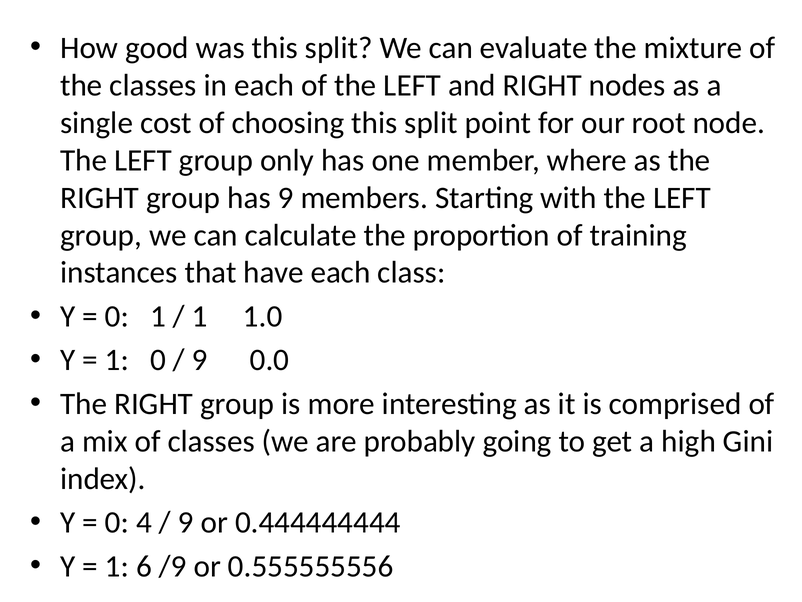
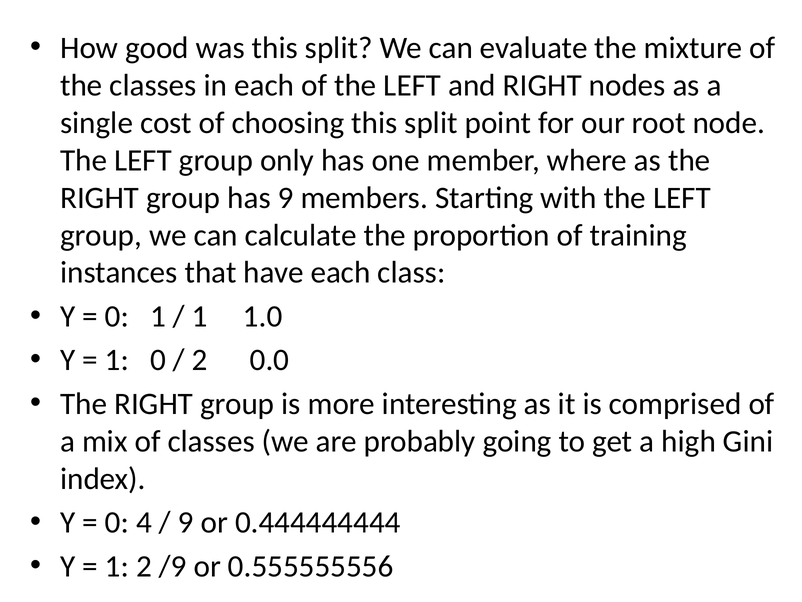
9: 9 -> 2 (200, 360)
1 6: 6 -> 2 (144, 566)
